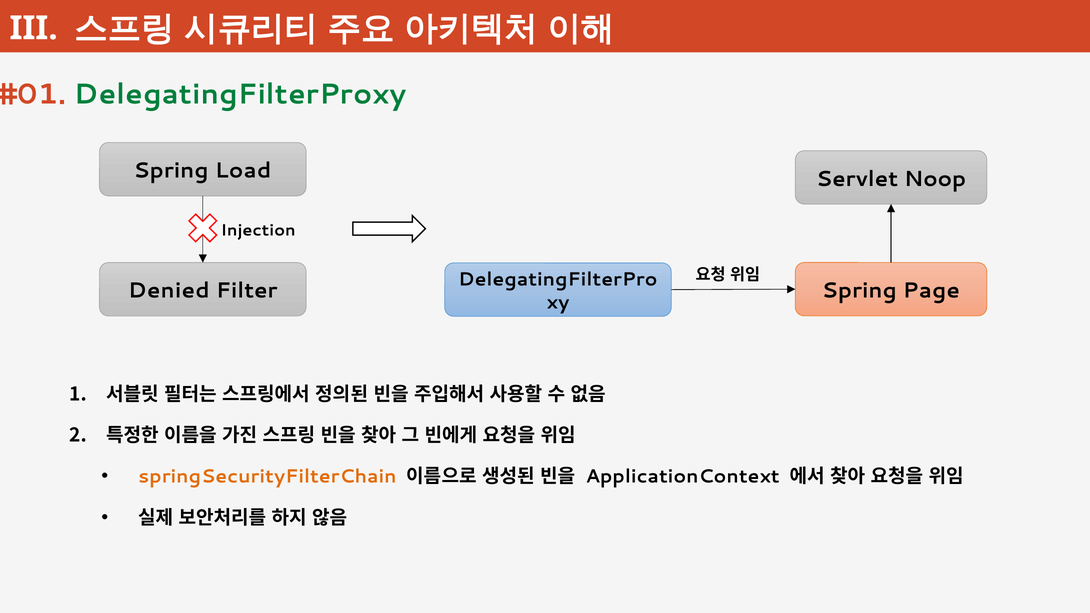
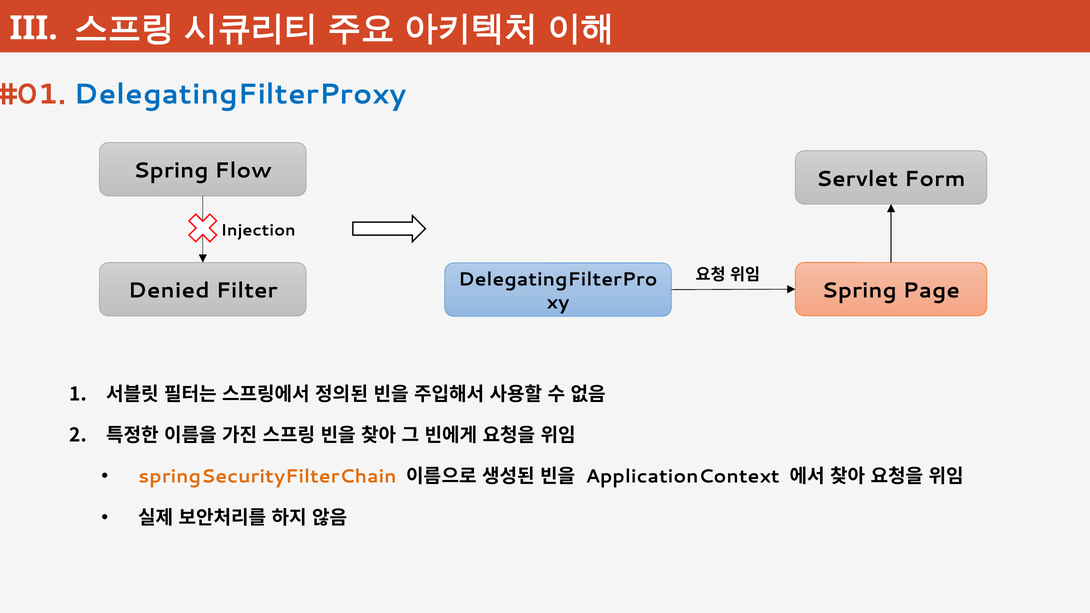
DelegatingFilterProxy colour: green -> blue (240, 94)
Load: Load -> Flow (243, 171)
Noop: Noop -> Form (935, 179)
